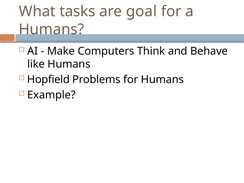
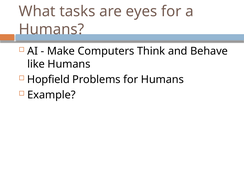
goal: goal -> eyes (142, 11)
